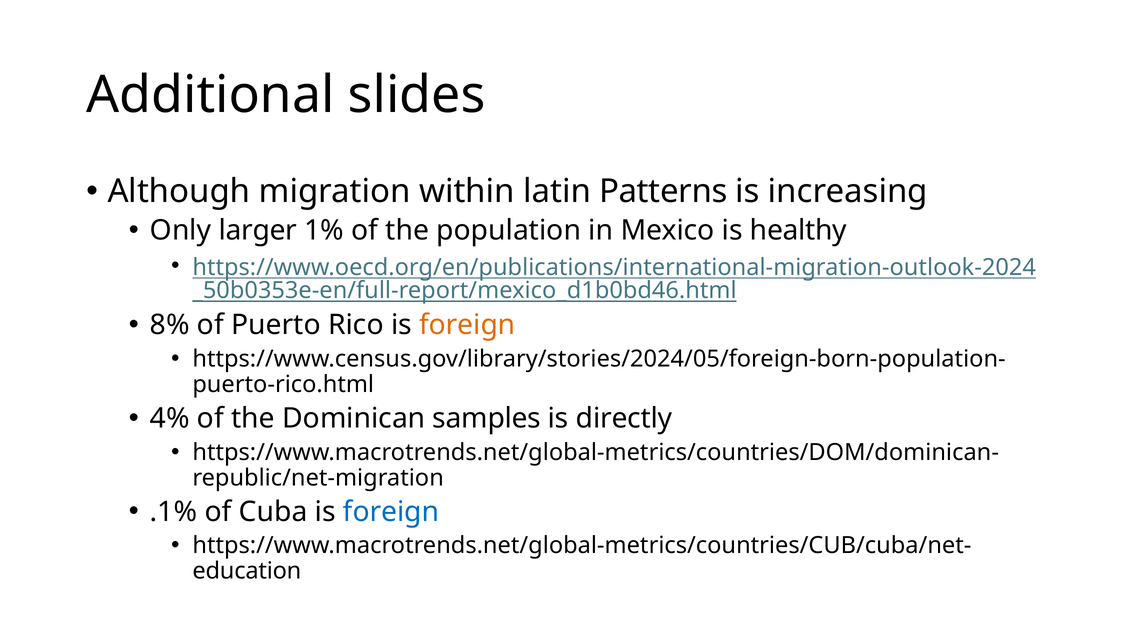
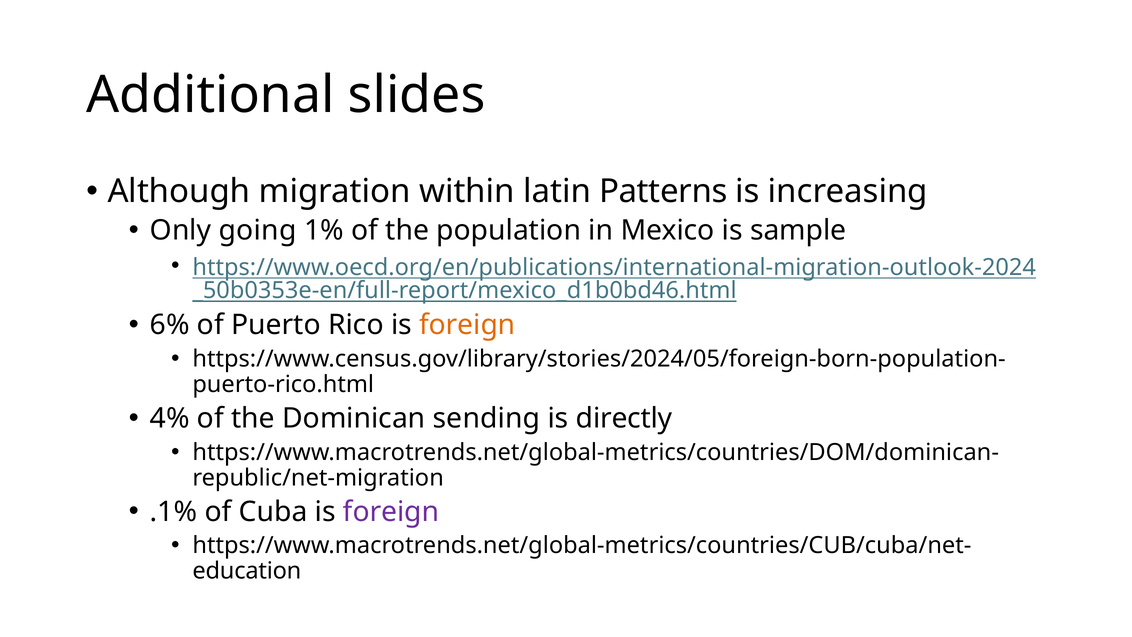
larger: larger -> going (258, 230)
healthy: healthy -> sample (798, 230)
8%: 8% -> 6% (170, 325)
samples: samples -> sending (486, 418)
foreign colour: blue -> purple (391, 512)
